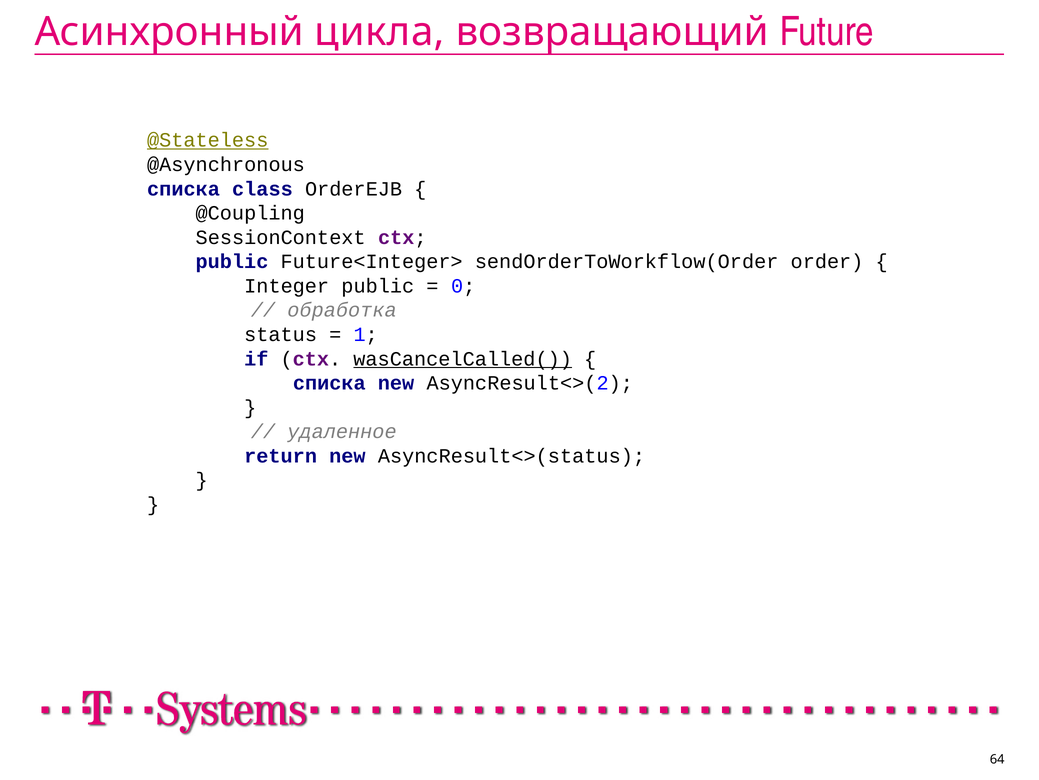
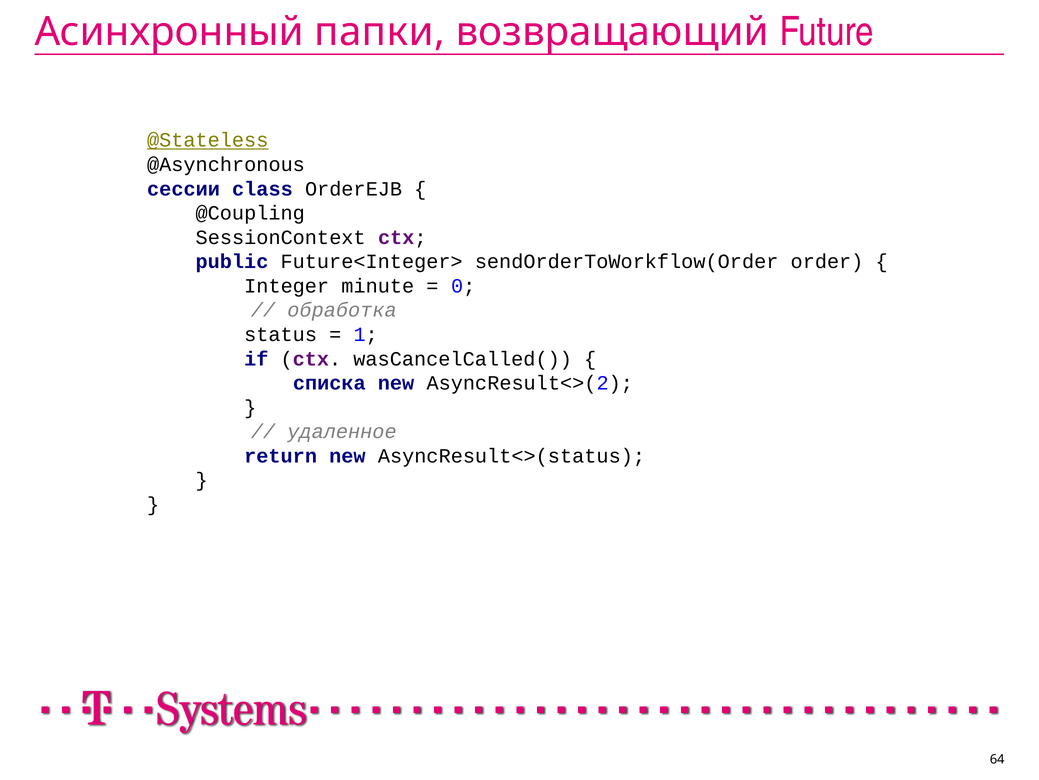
цикла: цикла -> папки (380, 32)
списка: списка -> сессии (184, 189)
Integer public: public -> minute (378, 286)
wasCancelCalled( underline: present -> none (463, 358)
